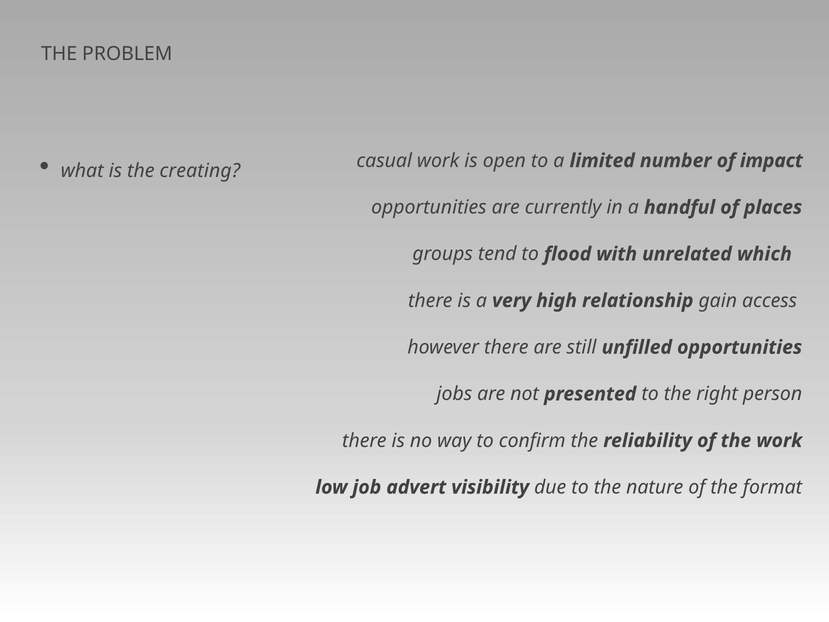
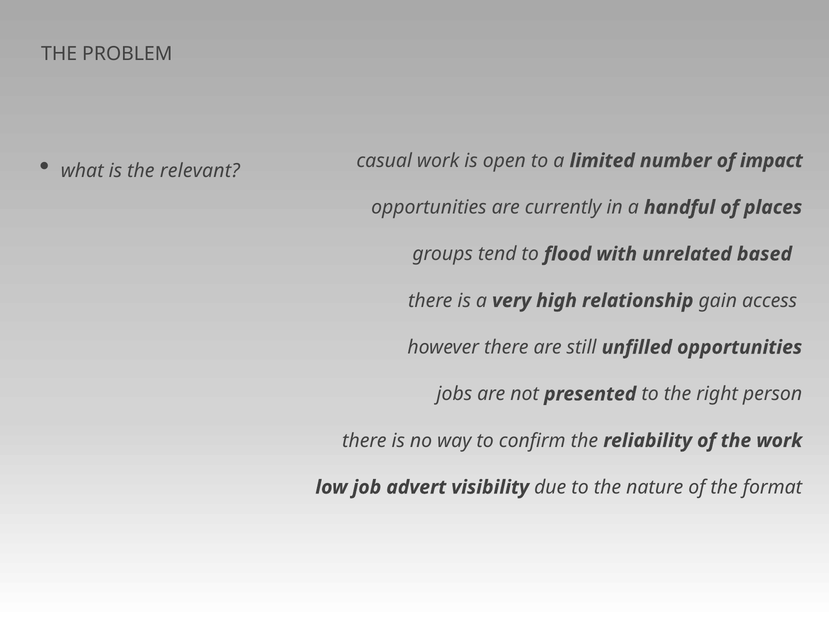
creating: creating -> relevant (200, 171)
which: which -> based (764, 254)
